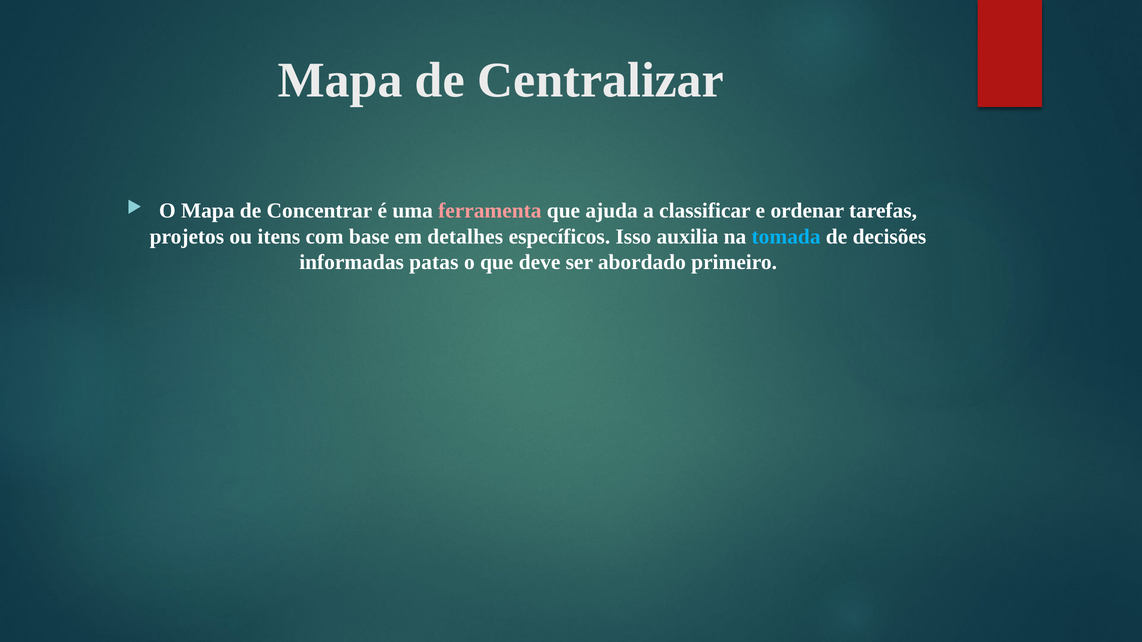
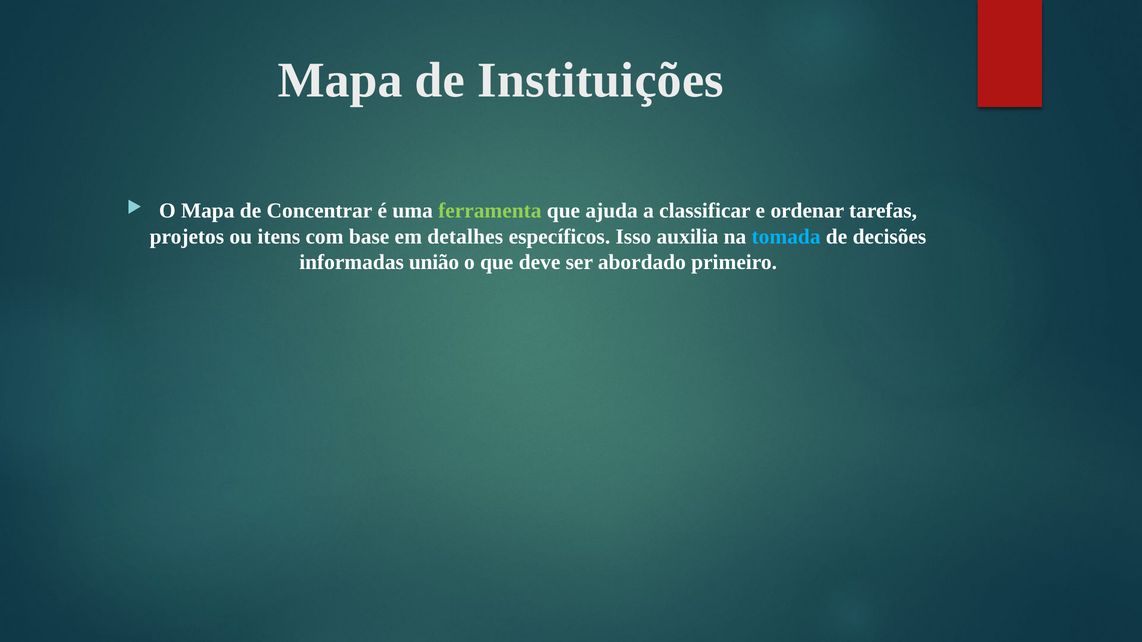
Centralizar: Centralizar -> Instituições (601, 80)
ferramenta colour: pink -> light green (490, 211)
patas: patas -> união (434, 262)
